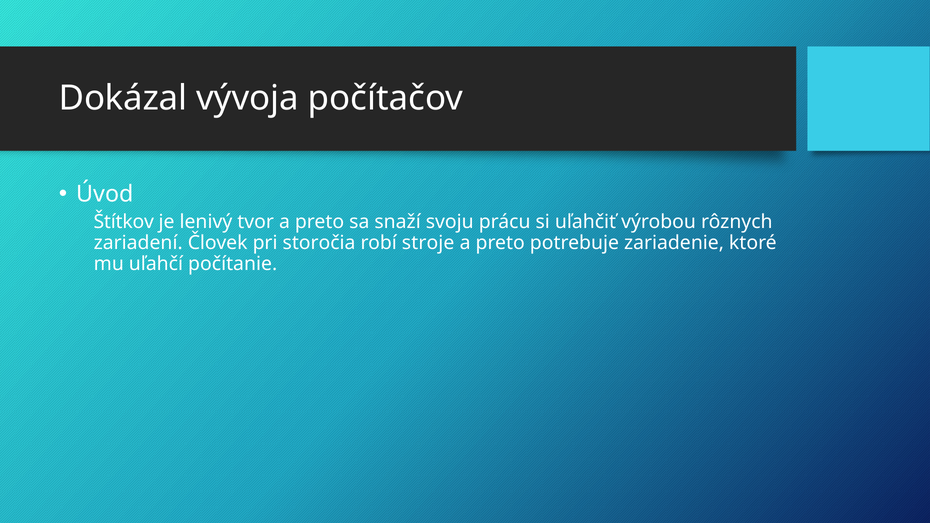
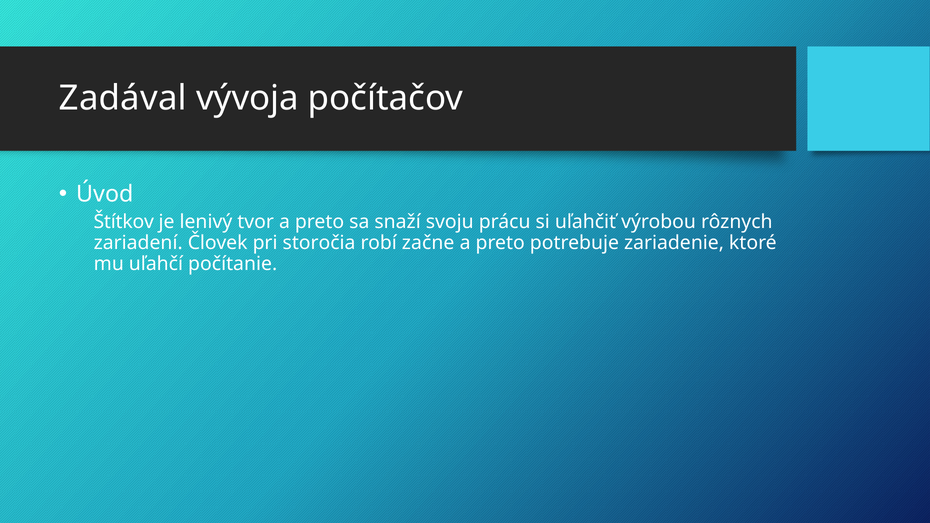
Dokázal: Dokázal -> Zadával (123, 98)
stroje: stroje -> začne (428, 243)
